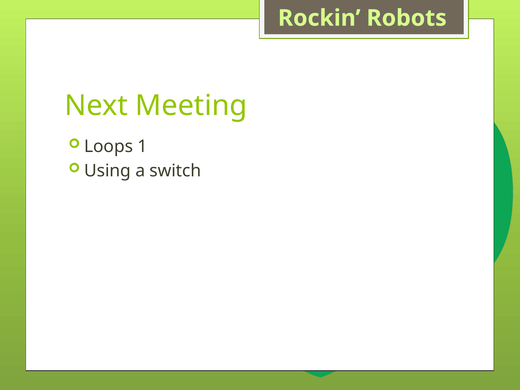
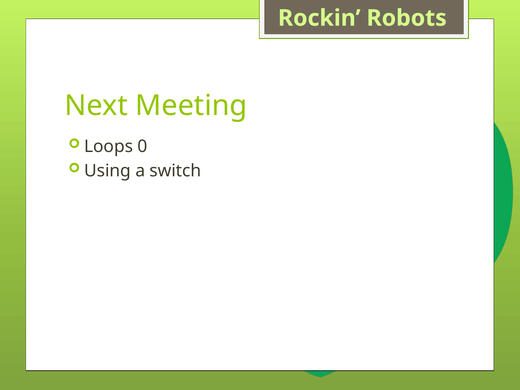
1: 1 -> 0 (142, 146)
